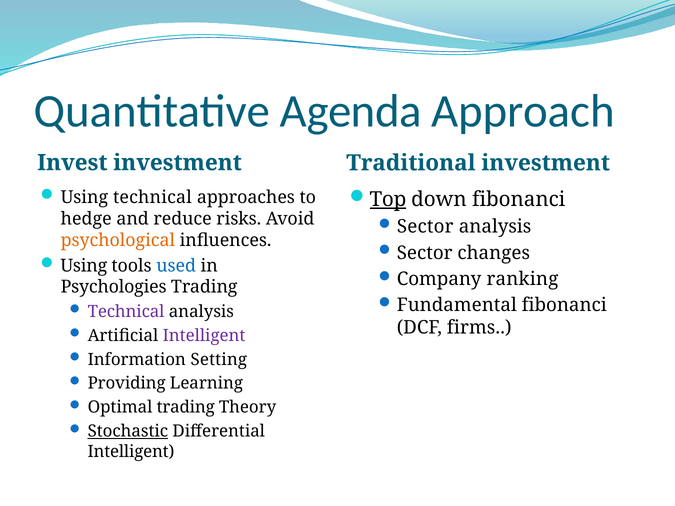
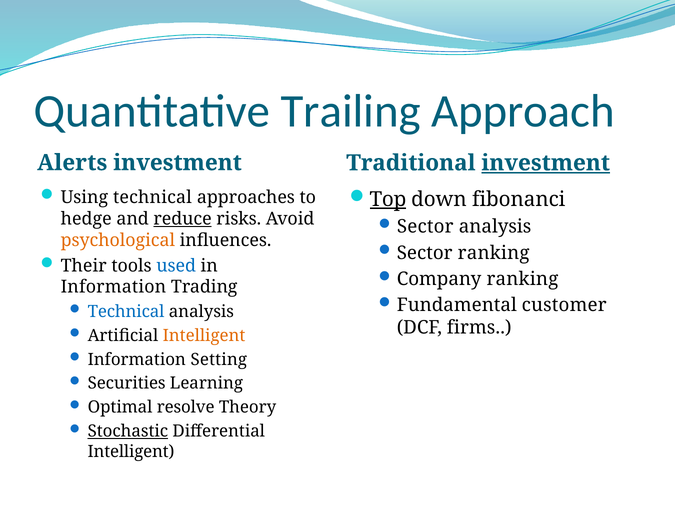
Agenda: Agenda -> Trailing (351, 111)
Invest: Invest -> Alerts (72, 163)
investment underline: none -> present (546, 163)
reduce underline: none -> present (183, 219)
Sector changes: changes -> ranking (494, 253)
Using: Using -> Their (84, 266)
Psychologies: Psychologies -> Information (113, 287)
Fundamental fibonanci: fibonanci -> customer (564, 305)
Technical colour: purple -> blue (126, 312)
Intelligent colour: purple -> orange (204, 336)
Providing: Providing -> Securities (127, 384)
Optimal trading: trading -> resolve (186, 408)
